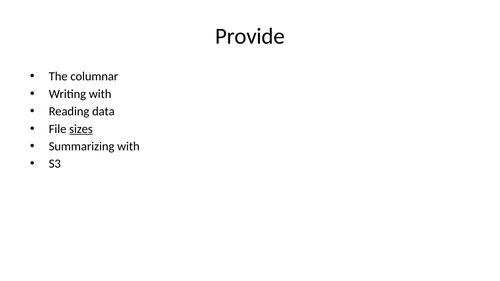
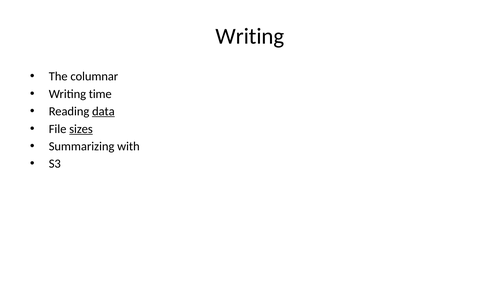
Provide: Provide -> Writing (250, 36)
Writing with: with -> time (100, 94)
data underline: none -> present (103, 112)
